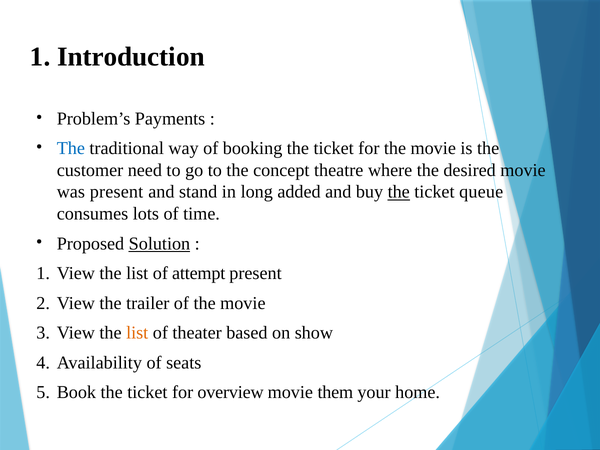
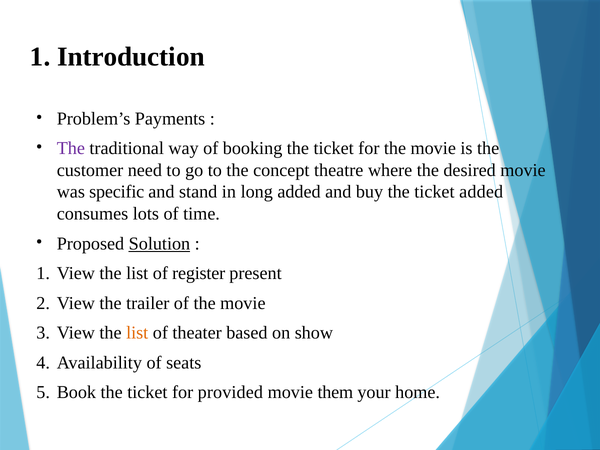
The colour: blue -> purple (71, 148)
was present: present -> specific (117, 192)
the underline: present -> none (399, 192)
ticket queue: queue -> added (481, 192)
attempt: attempt -> register (199, 273)
overview: overview -> provided (230, 392)
